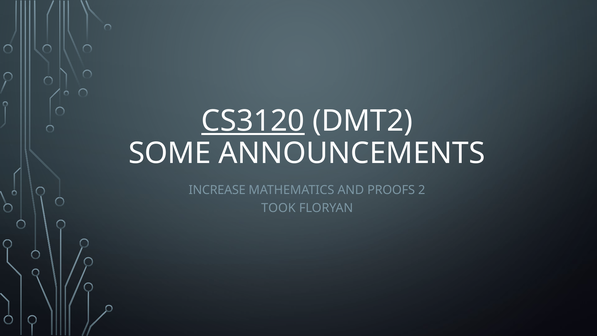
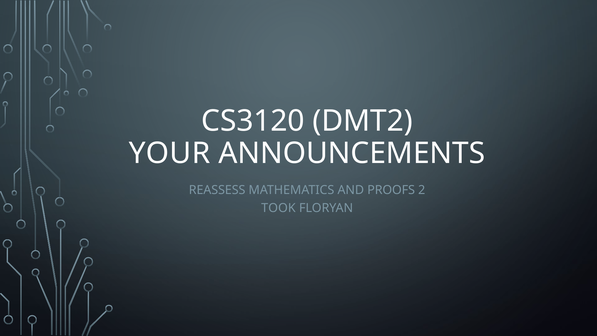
CS3120 underline: present -> none (253, 121)
SOME: SOME -> YOUR (169, 153)
INCREASE: INCREASE -> REASSESS (217, 190)
